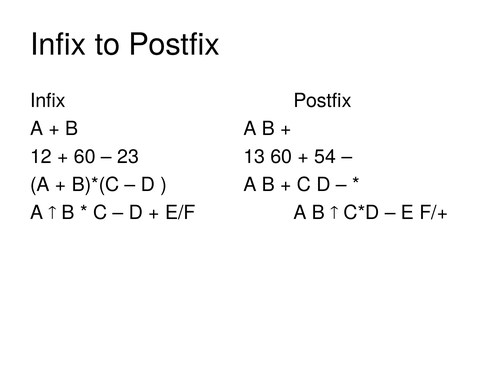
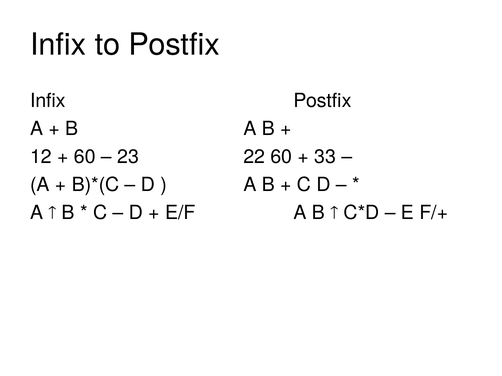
13: 13 -> 22 (254, 157)
54: 54 -> 33 (325, 157)
